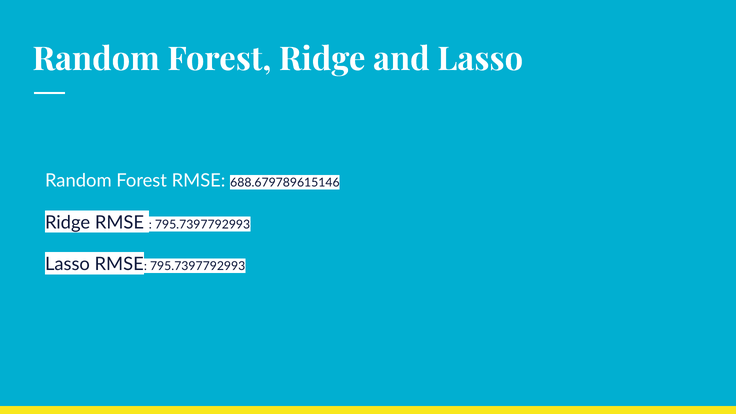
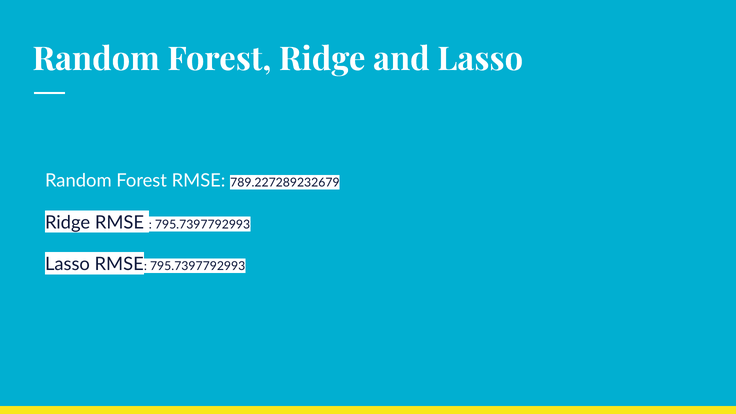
688.679789615146: 688.679789615146 -> 789.227289232679 (285, 183)
